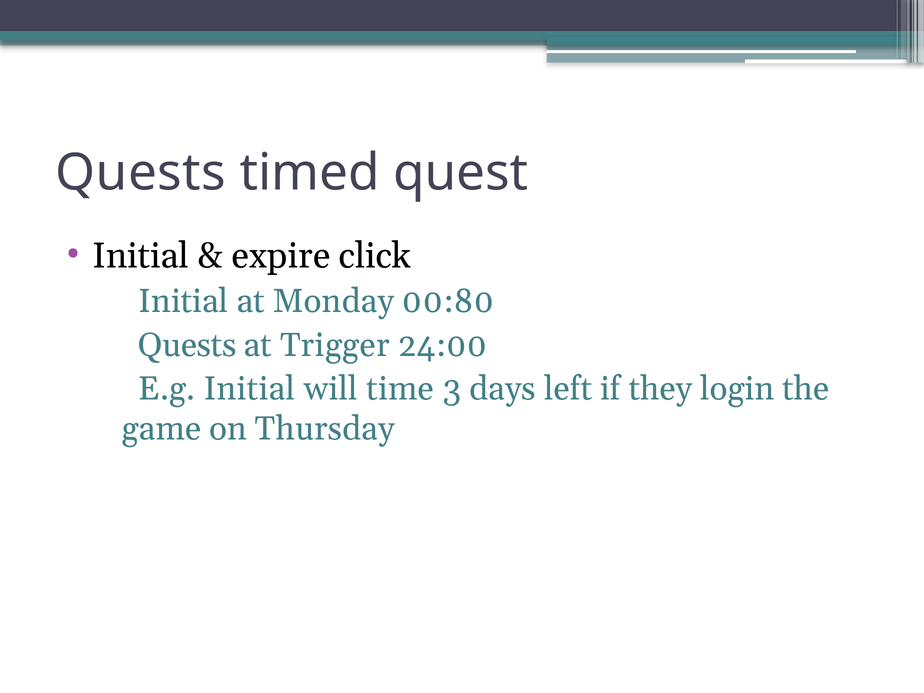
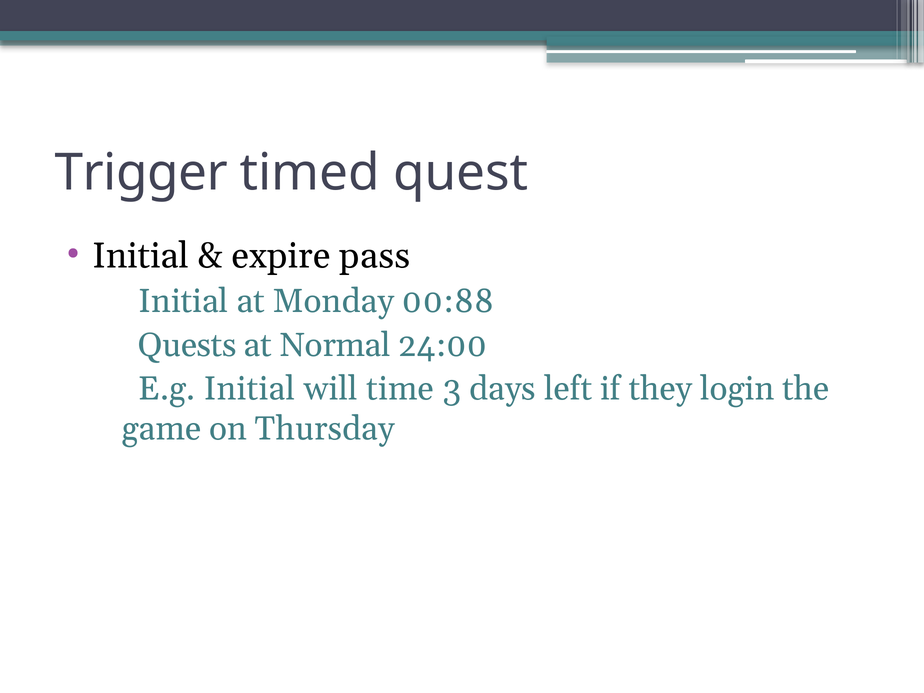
Quests: Quests -> Trigger (141, 173)
click: click -> pass (375, 256)
00:80: 00:80 -> 00:88 (448, 301)
Trigger: Trigger -> Normal (335, 345)
